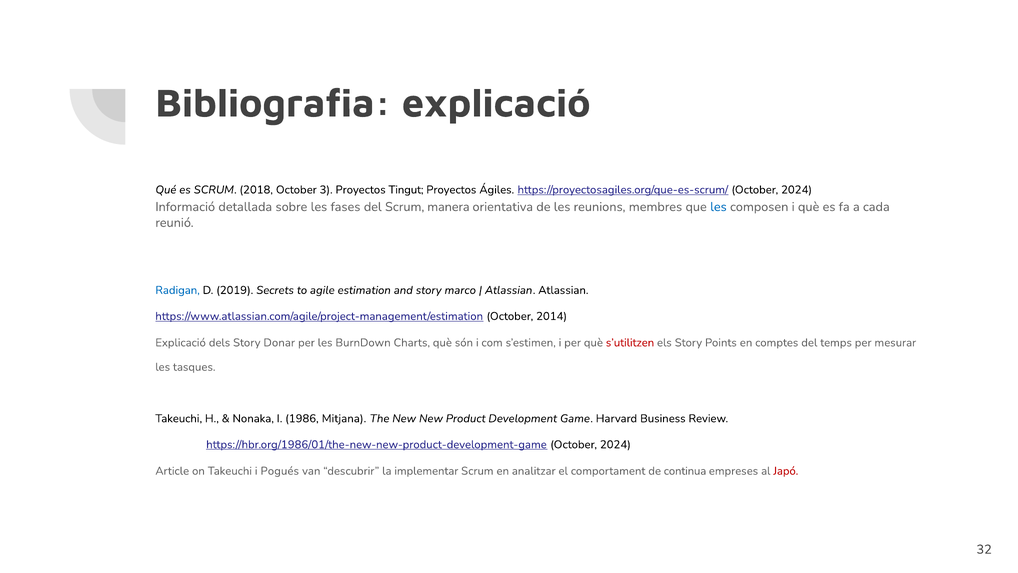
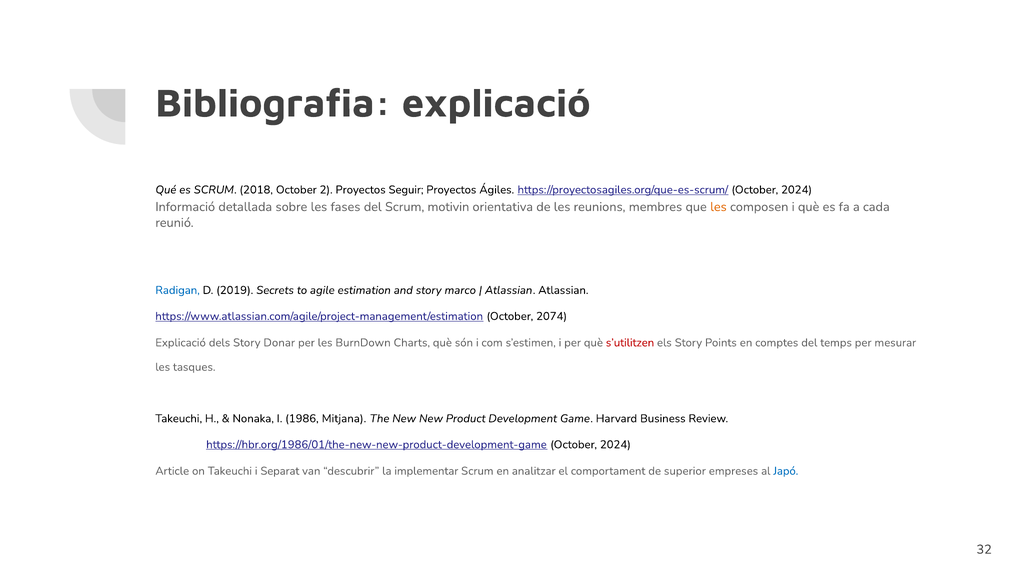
3: 3 -> 2 (326, 190)
Tingut: Tingut -> Seguir (406, 190)
manera: manera -> motivin (448, 207)
les colour: blue -> orange (718, 207)
2014: 2014 -> 2074 (552, 316)
Pogués: Pogués -> Separat (280, 471)
continua: continua -> superior (685, 471)
Japó colour: red -> blue (786, 471)
